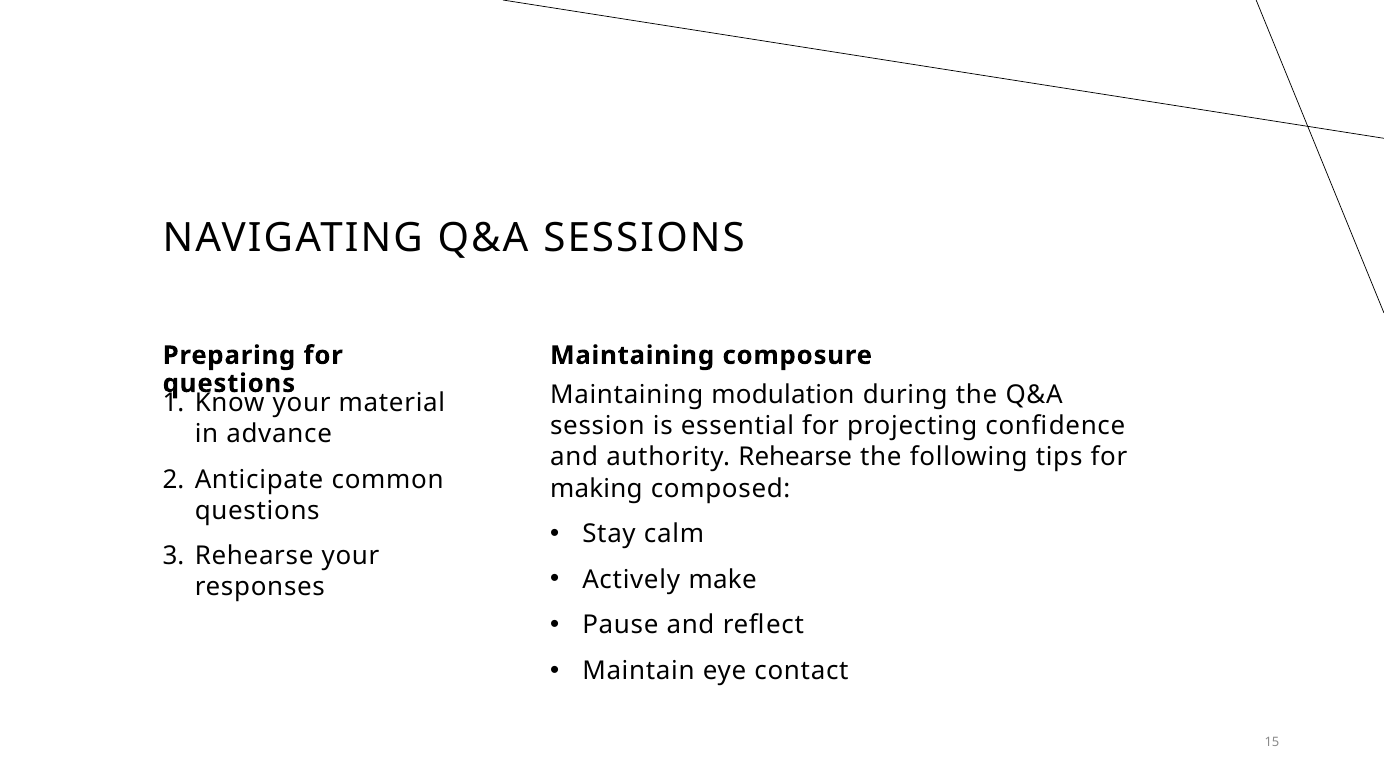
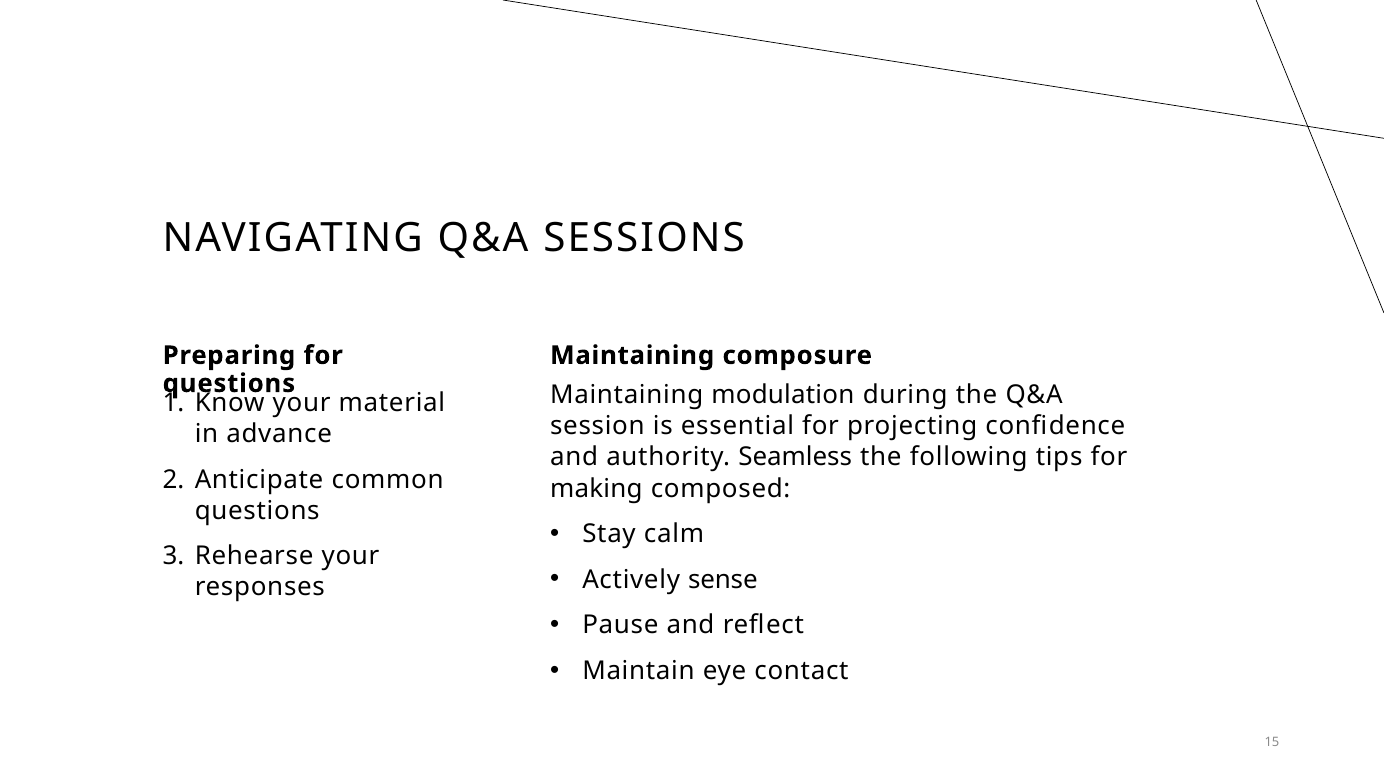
authority Rehearse: Rehearse -> Seamless (795, 457)
make: make -> sense (723, 579)
